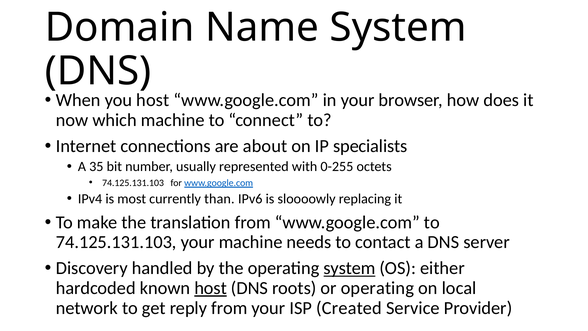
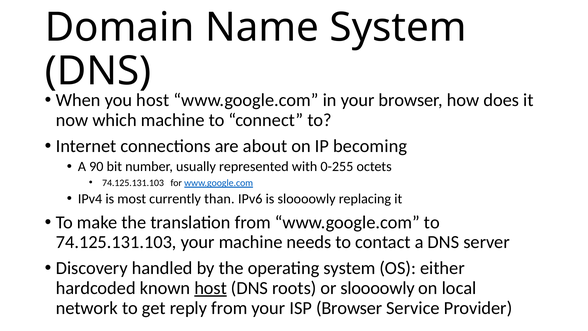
specialists: specialists -> becoming (370, 146)
35: 35 -> 90 (96, 166)
system underline: present -> none (349, 268)
or operating: operating -> sloooowly (378, 288)
ISP Created: Created -> Browser (349, 308)
